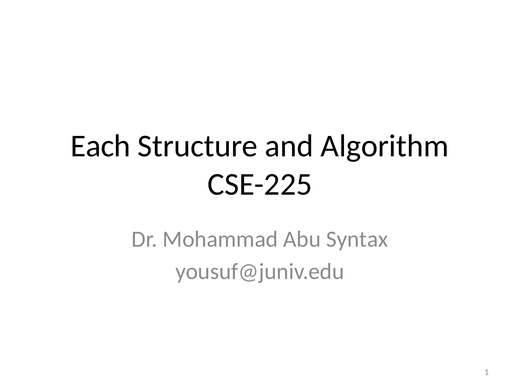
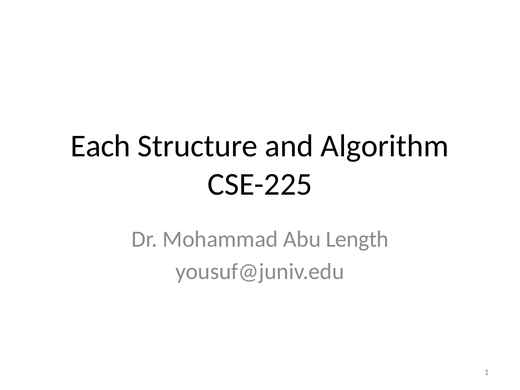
Syntax: Syntax -> Length (357, 239)
